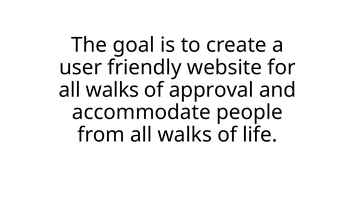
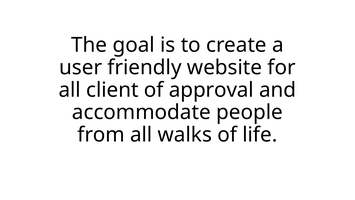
walks: walks -> client (112, 90)
